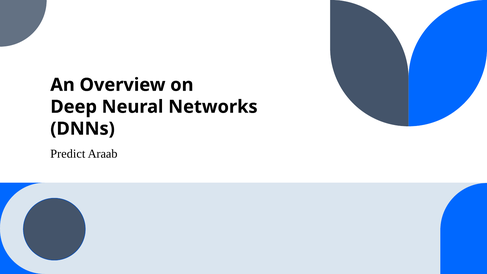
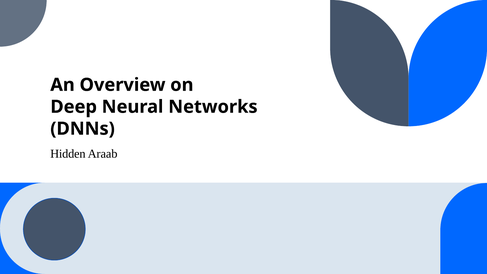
Predict: Predict -> Hidden (68, 154)
